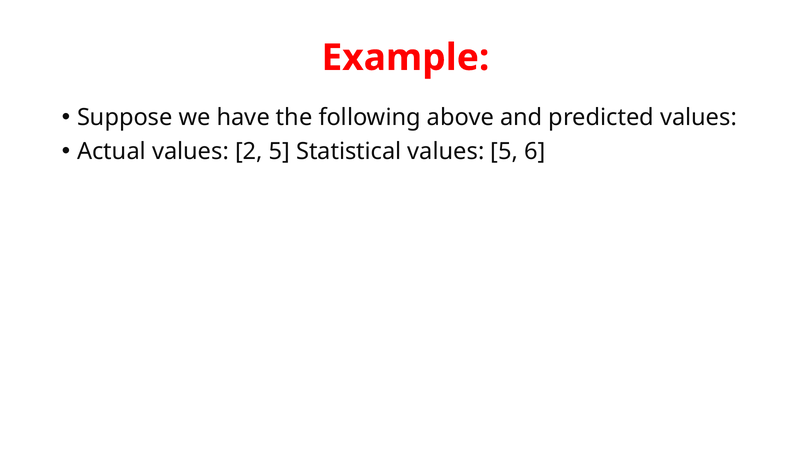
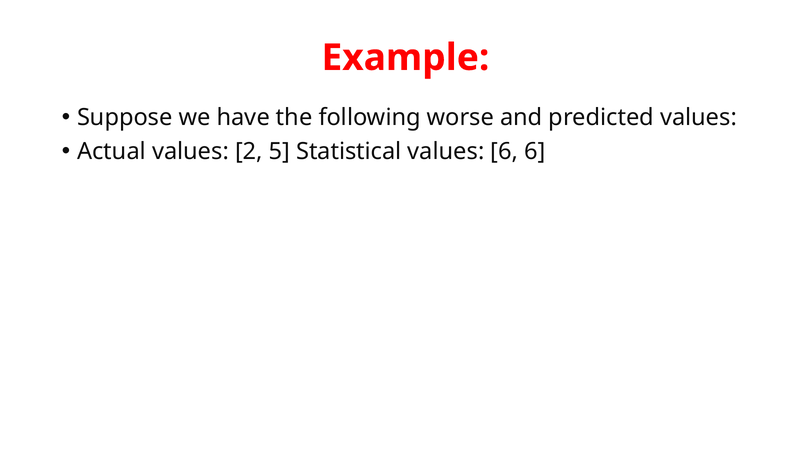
above: above -> worse (460, 118)
values 5: 5 -> 6 (504, 152)
